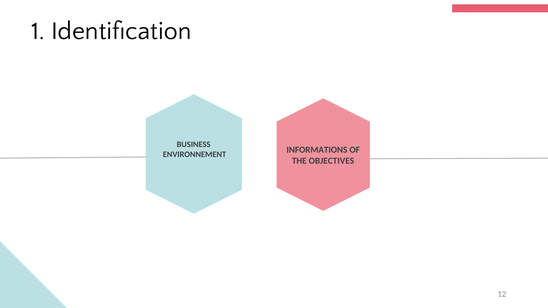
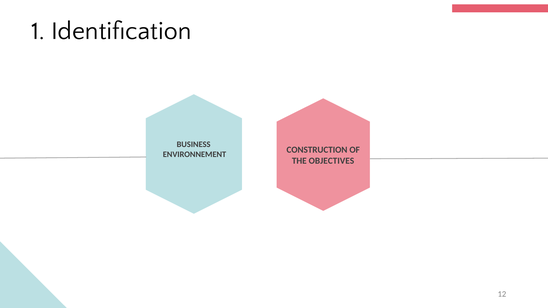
INFORMATIONS: INFORMATIONS -> CONSTRUCTION (317, 150)
